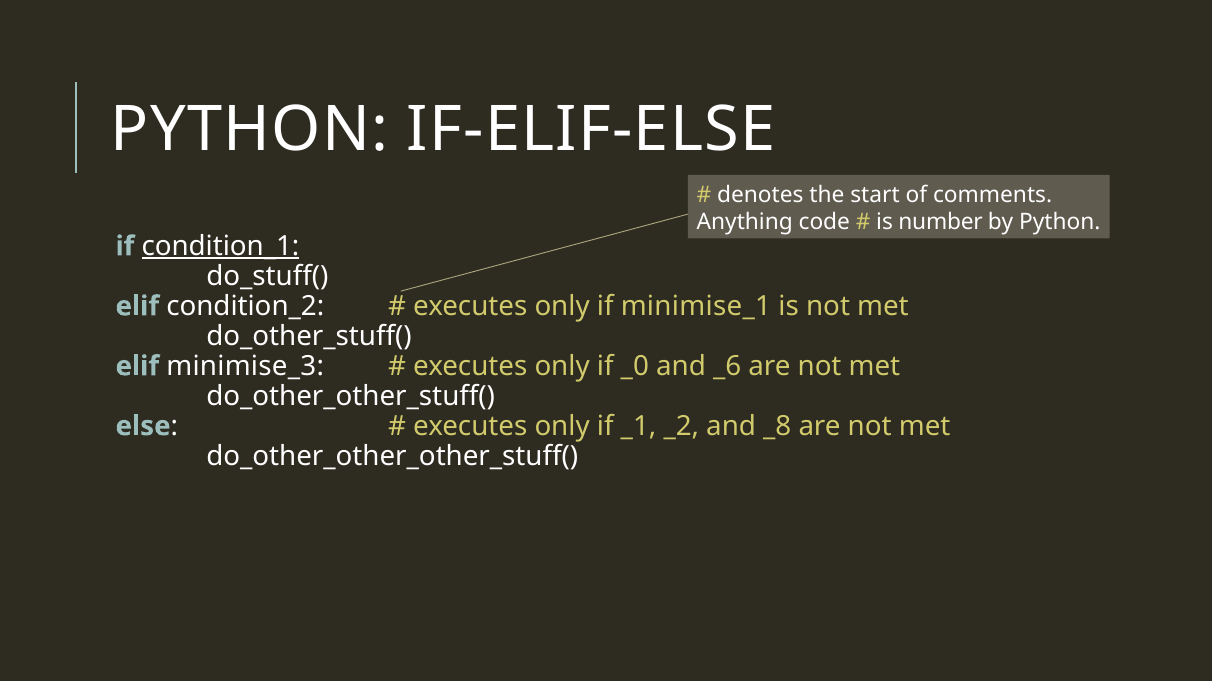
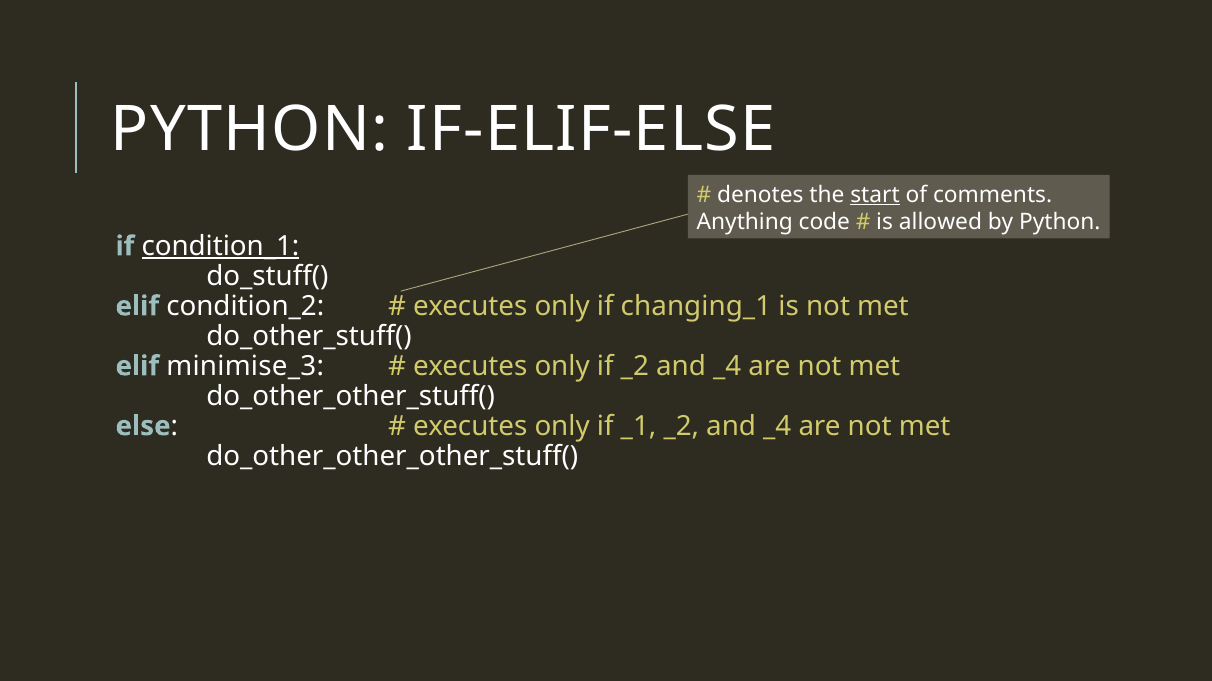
start underline: none -> present (875, 195)
number: number -> allowed (940, 222)
minimise_1: minimise_1 -> changing_1 (696, 307)
if _0: _0 -> _2 (635, 367)
_6: _6 -> _4 (727, 367)
_1 _2 and _8: _8 -> _4 (777, 427)
